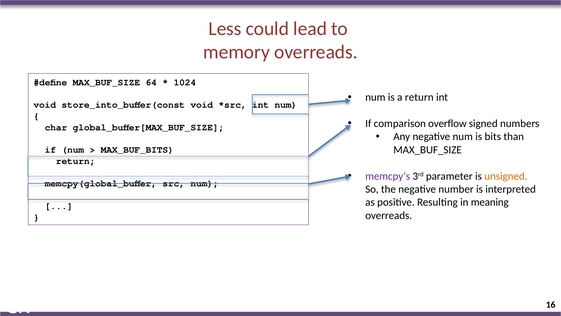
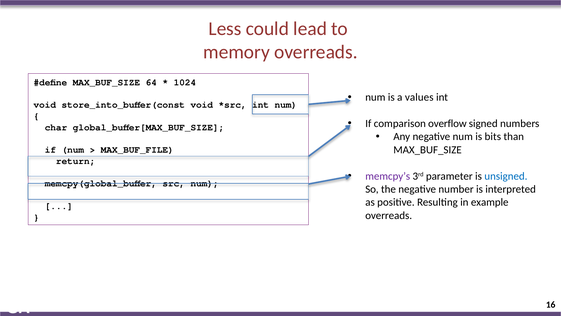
a return: return -> values (419, 97)
MAX_BUF_BITS: MAX_BUF_BITS -> MAX_BUF_FILE (137, 150)
unsigned colour: orange -> blue (506, 176)
meaning: meaning -> example (490, 202)
